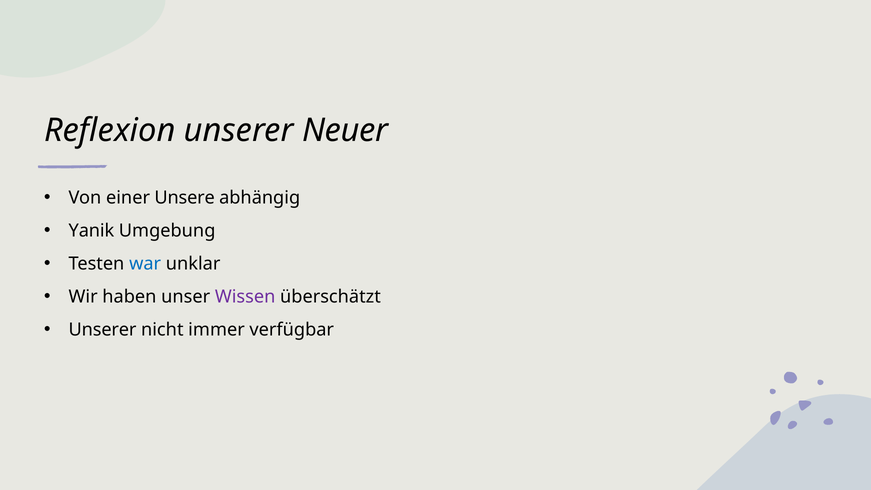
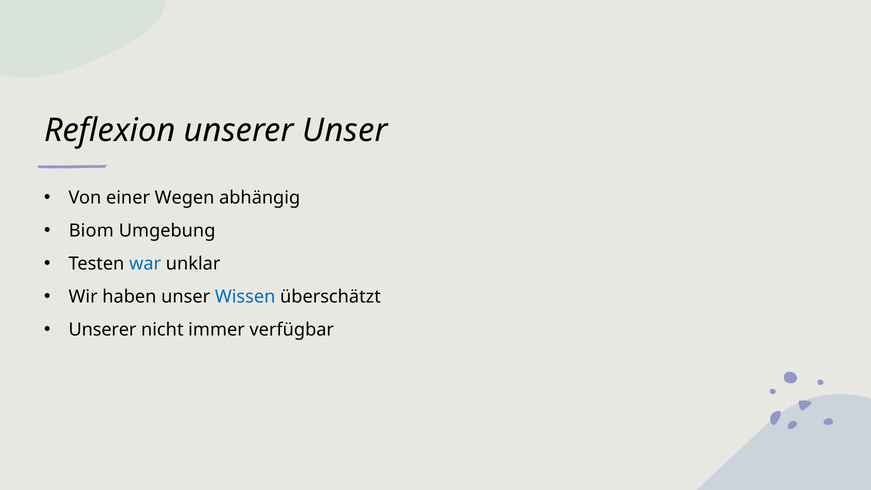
unserer Neuer: Neuer -> Unser (345, 130)
Unsere: Unsere -> Wegen (185, 198)
Yanik: Yanik -> Biom (91, 231)
Wissen colour: purple -> blue (245, 297)
